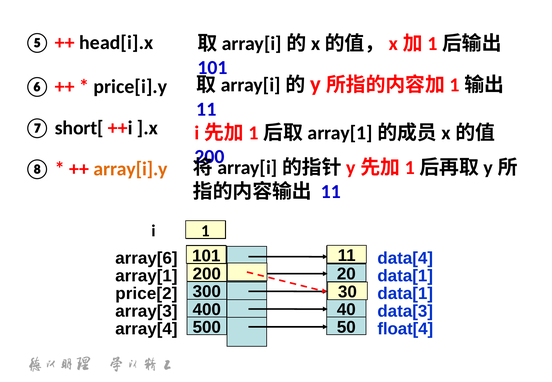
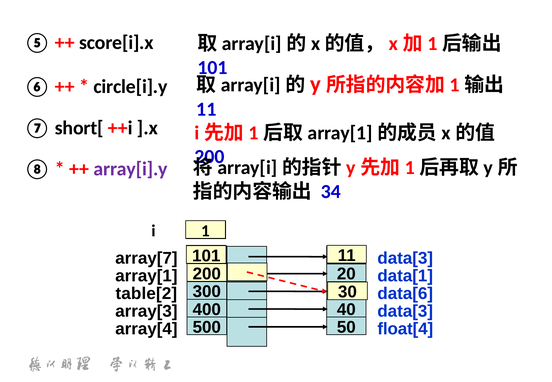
head[i].x: head[i].x -> score[i].x (116, 43)
price[i].y: price[i].y -> circle[i].y (130, 87)
array[i].y colour: orange -> purple (131, 169)
11: 11 -> 34 (331, 192)
array[6: array[6 -> array[7 (146, 258)
data[4: data[4 -> data[3 (405, 258)
price[2: price[2 -> table[2 (146, 294)
data[1: data[1 -> data[6 (405, 294)
